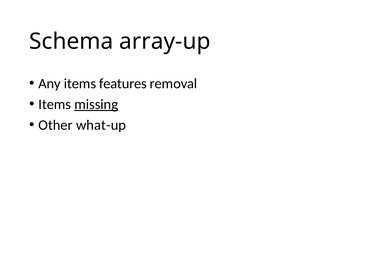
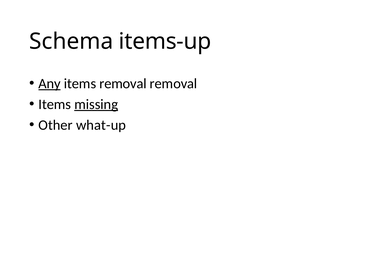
array-up: array-up -> items-up (165, 42)
Any underline: none -> present (50, 84)
items features: features -> removal (123, 84)
